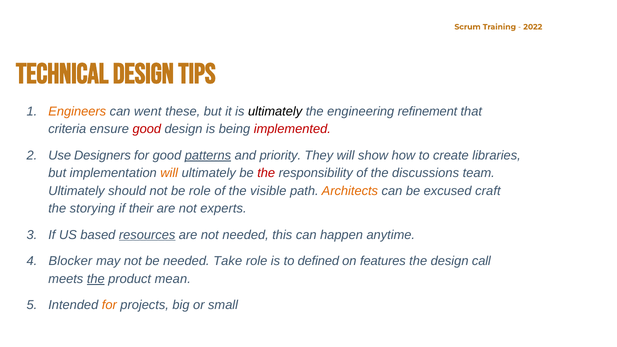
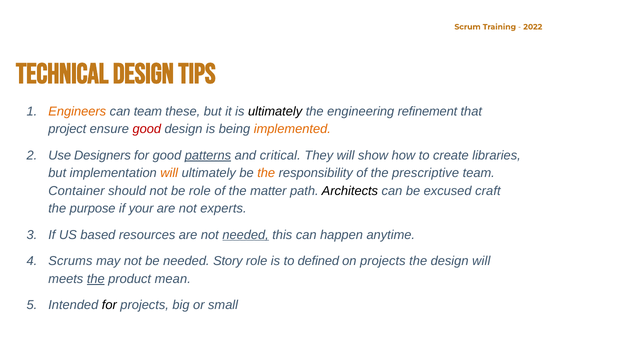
can went: went -> team (148, 111)
criteria: criteria -> project (67, 129)
implemented colour: red -> orange (292, 129)
priority: priority -> critical (280, 155)
the colour: red -> orange (266, 173)
discussions: discussions -> prescriptive (426, 173)
Ultimately: Ultimately -> Container (76, 191)
visible: visible -> matter (268, 191)
Architects colour: orange -> black (350, 191)
storying: storying -> purpose (93, 209)
their: their -> your (141, 209)
resources underline: present -> none (147, 235)
needed underline: none -> present (246, 235)
Blocker: Blocker -> Scrums (70, 261)
Take: Take -> Story (228, 261)
on features: features -> projects (383, 261)
design call: call -> will (481, 261)
for colour: orange -> black (109, 305)
